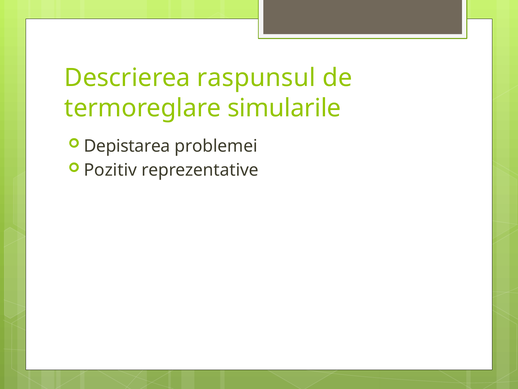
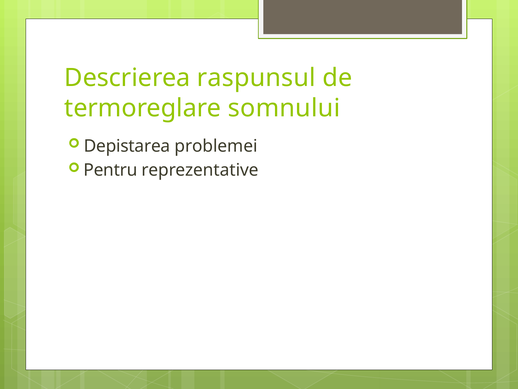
simularile: simularile -> somnului (284, 108)
Pozitiv: Pozitiv -> Pentru (110, 170)
